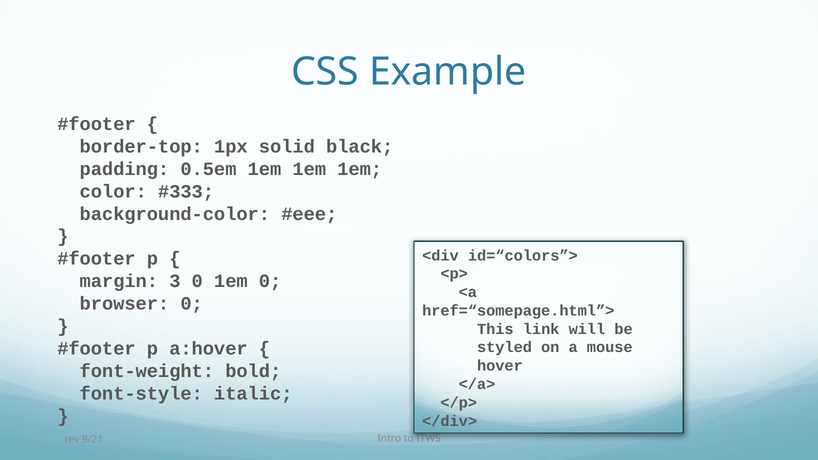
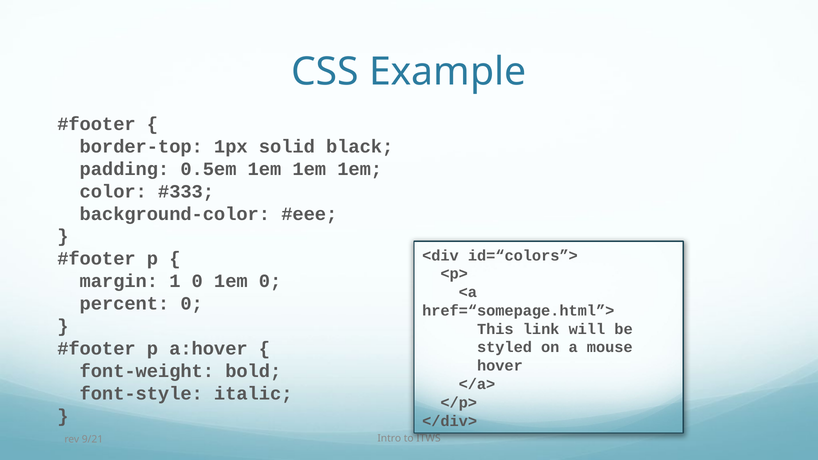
3: 3 -> 1 (175, 281)
browser: browser -> percent (124, 304)
